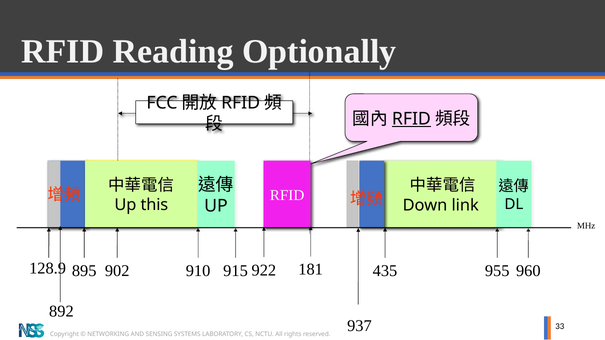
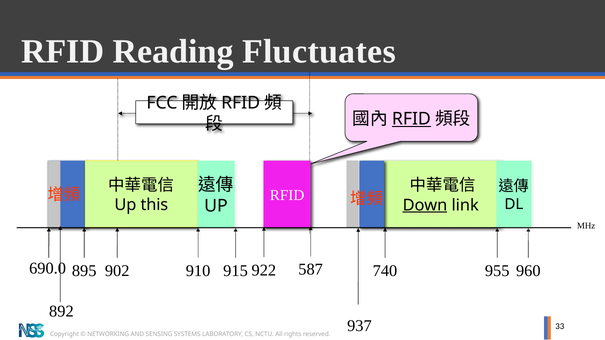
Optionally: Optionally -> Fluctuates (319, 52)
Down underline: none -> present (425, 205)
128.9: 128.9 -> 690.0 (48, 269)
181: 181 -> 587 (311, 270)
435: 435 -> 740 (385, 271)
